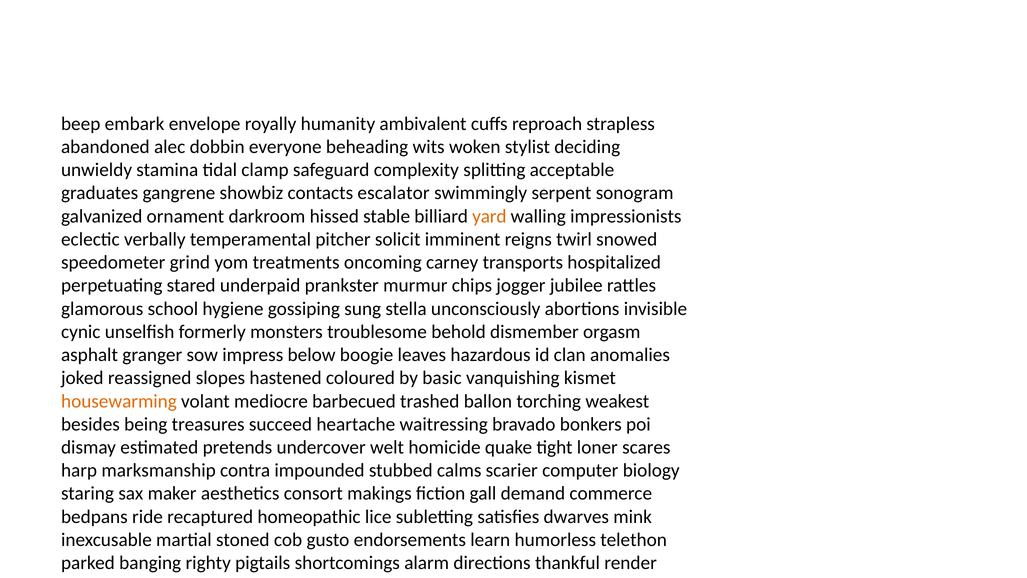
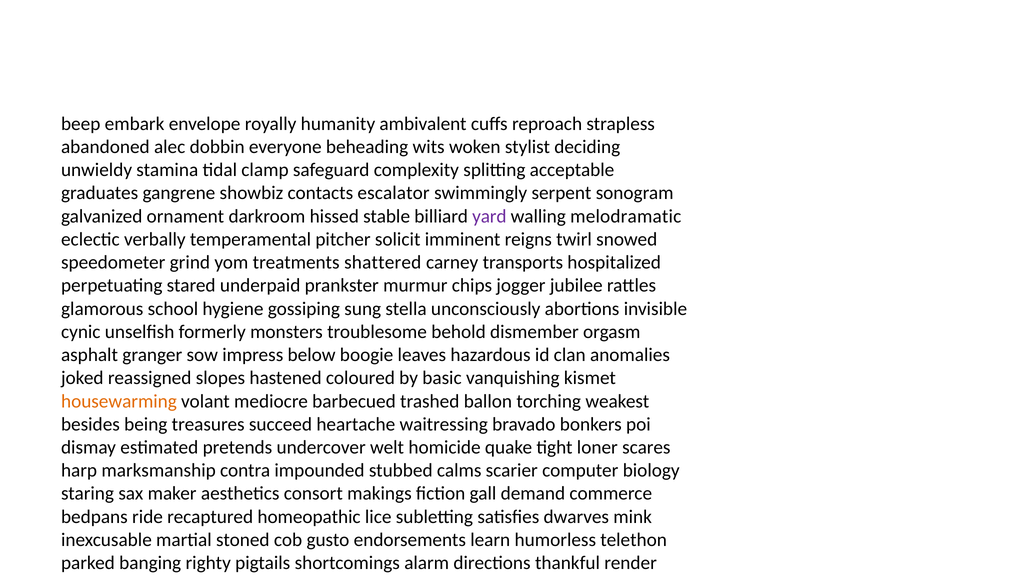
yard colour: orange -> purple (489, 216)
walling impressionists: impressionists -> melodramatic (626, 216)
oncoming: oncoming -> shattered (383, 262)
